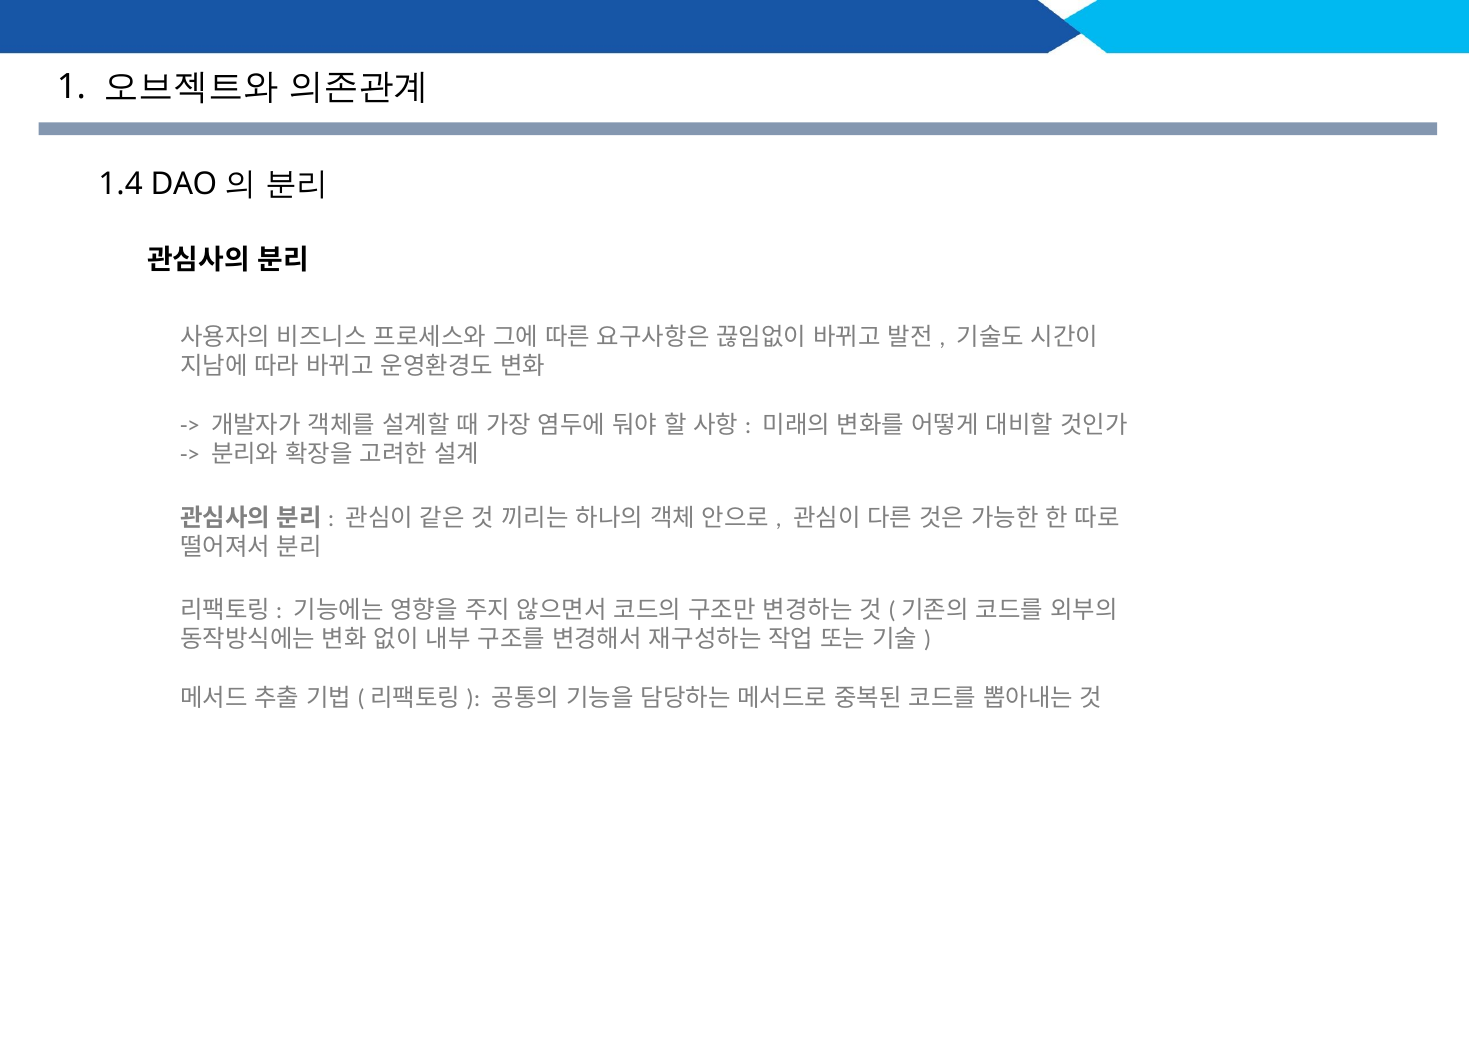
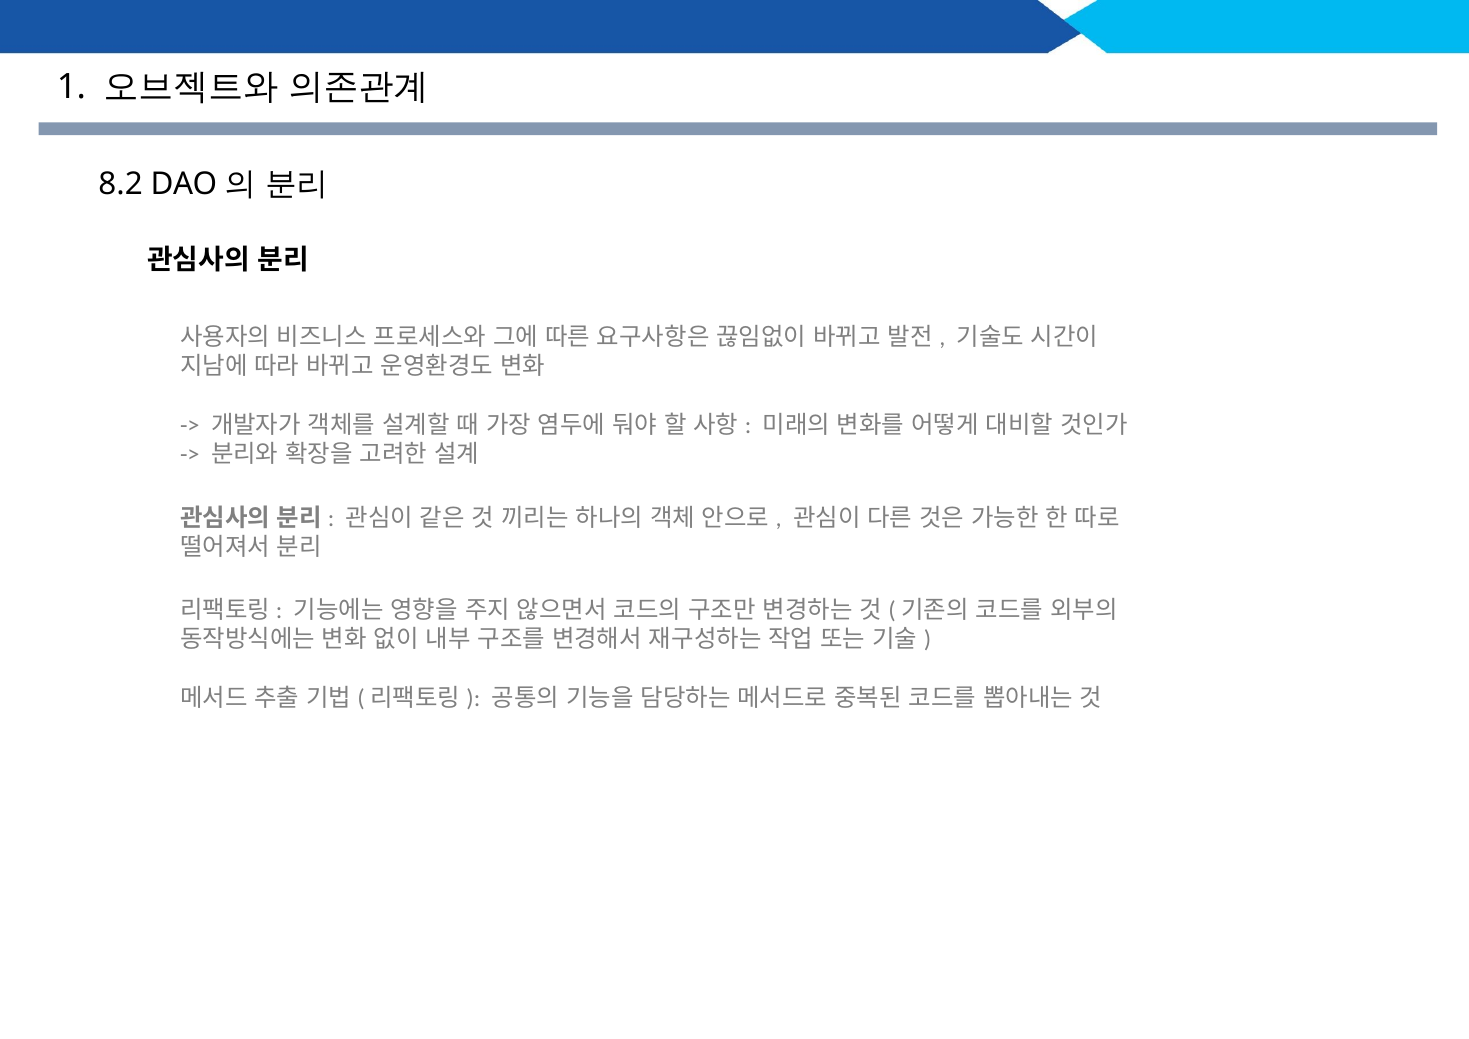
1.4: 1.4 -> 8.2 (121, 184)
